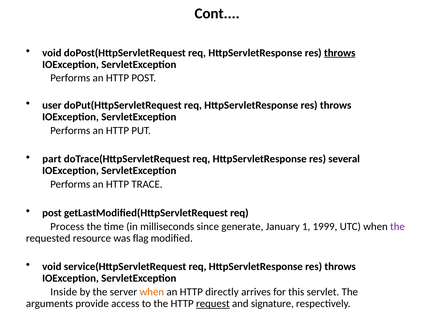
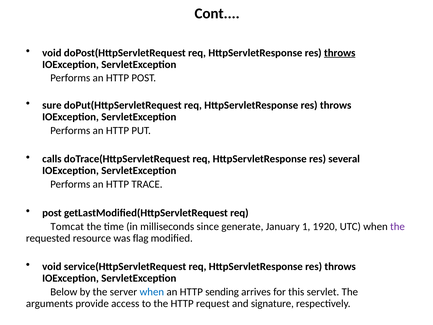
user: user -> sure (52, 105)
part: part -> calls (52, 159)
Process: Process -> Tomcat (67, 226)
1999: 1999 -> 1920 (325, 226)
Inside: Inside -> Below (64, 292)
when colour: orange -> blue (152, 292)
directly: directly -> sending (222, 292)
request underline: present -> none (213, 303)
